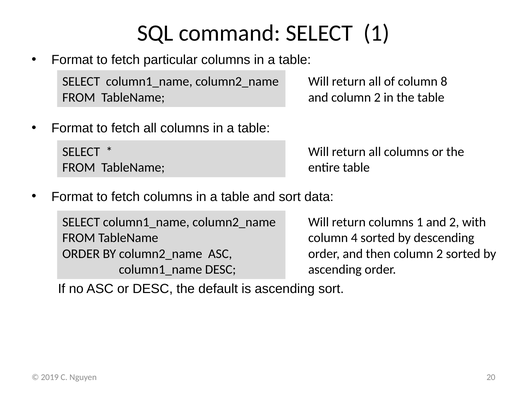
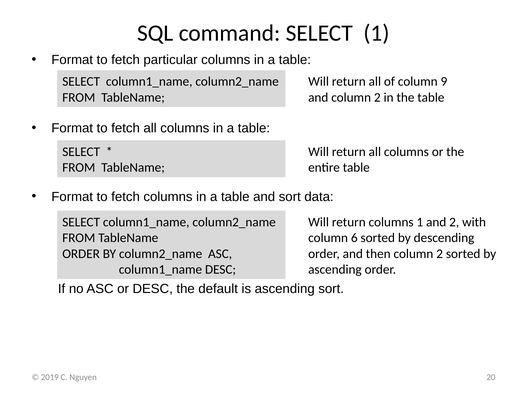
8: 8 -> 9 (444, 82)
4: 4 -> 6 (354, 238)
